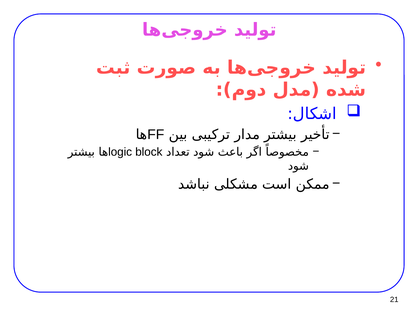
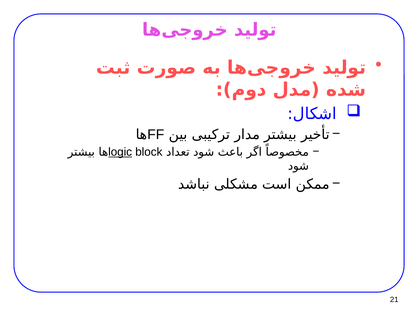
logic underline: none -> present (120, 152)
